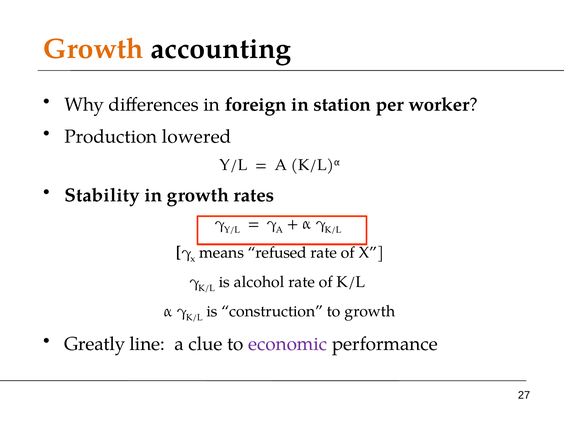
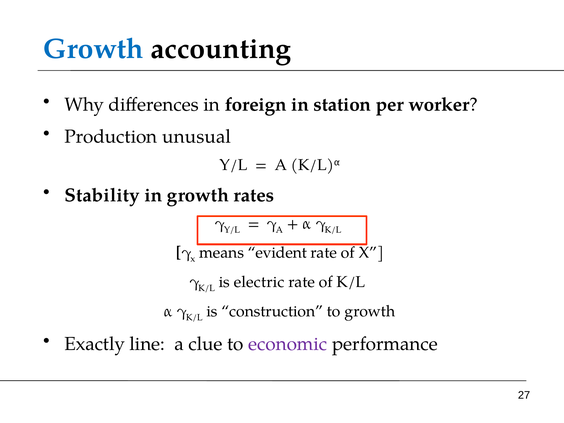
Growth colour: orange -> blue (93, 49)
lowered: lowered -> unusual (197, 137)
refused: refused -> evident (277, 253)
alcohol: alcohol -> electric (259, 282)
Greatly: Greatly -> Exactly (95, 344)
